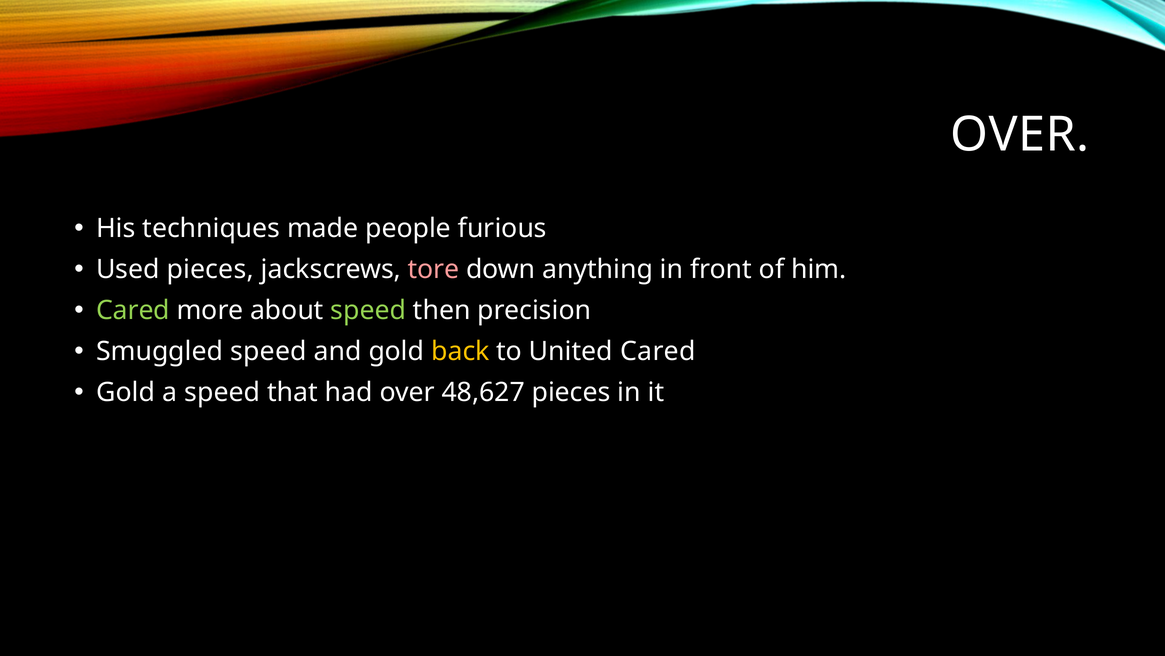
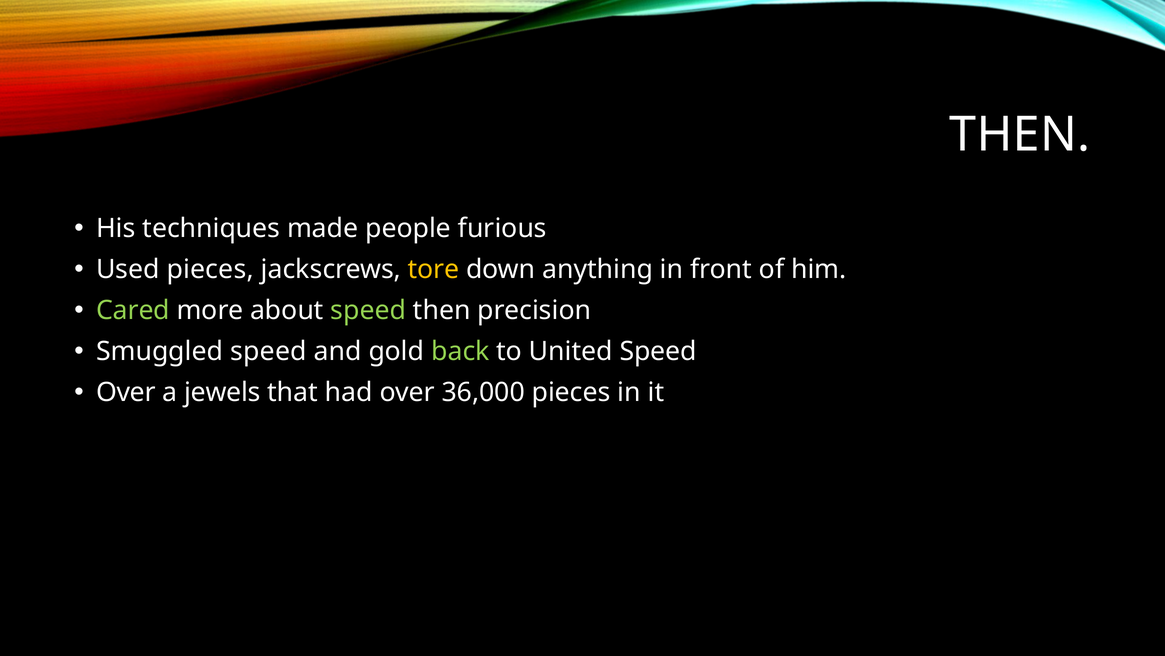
OVER: OVER -> THEN (1020, 134)
tore colour: pink -> yellow (434, 269)
back colour: yellow -> light green (460, 351)
United Cared: Cared -> Speed (658, 351)
Gold: Gold -> Over (126, 392)
a speed: speed -> jewels (222, 392)
48,627: 48,627 -> 36,000 (483, 392)
